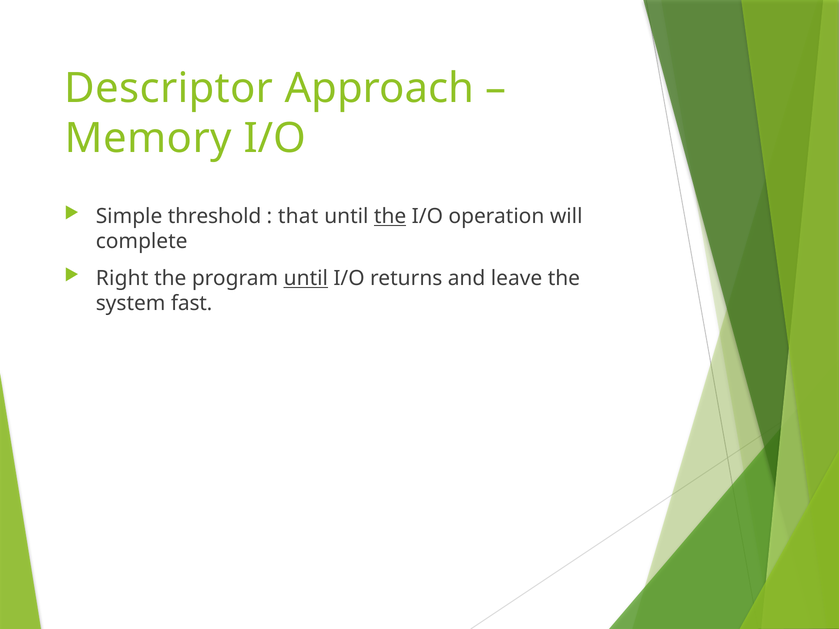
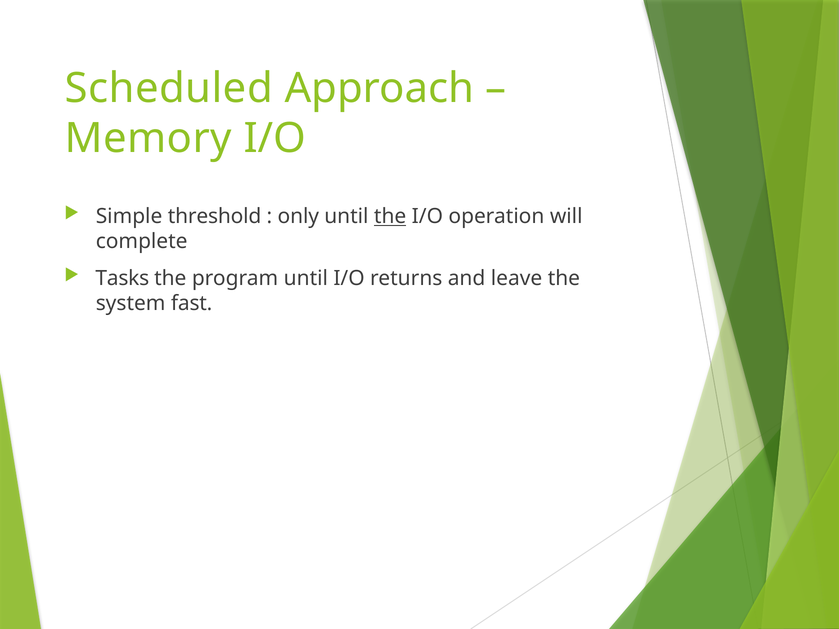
Descriptor: Descriptor -> Scheduled (169, 88)
that: that -> only (298, 217)
Right: Right -> Tasks (122, 279)
until underline: present -> none (306, 279)
